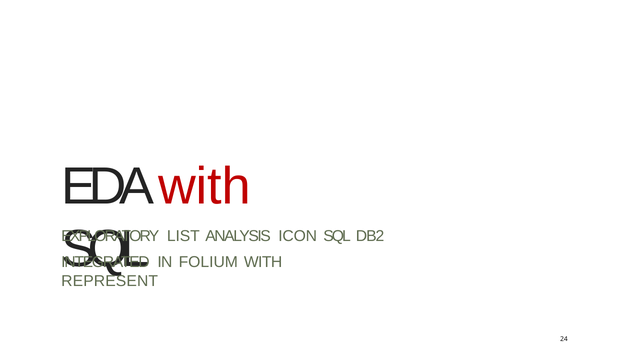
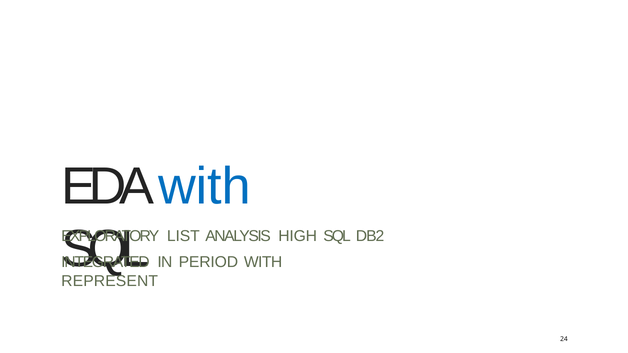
with colour: red -> blue (204, 187)
ICON: ICON -> HIGH (298, 236)
FOLIUM: FOLIUM -> PERIOD (208, 262)
